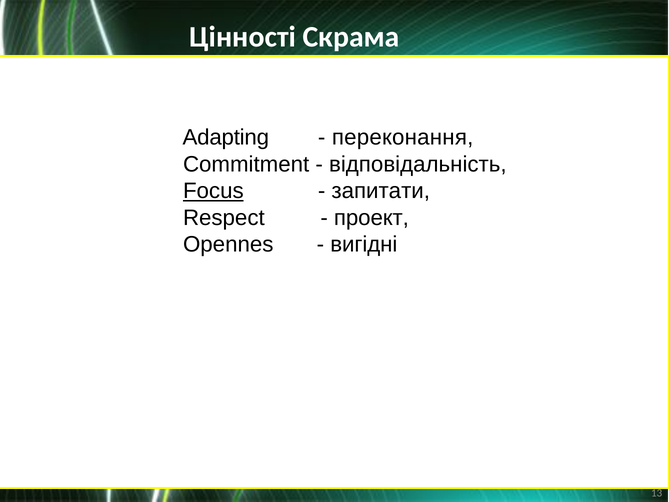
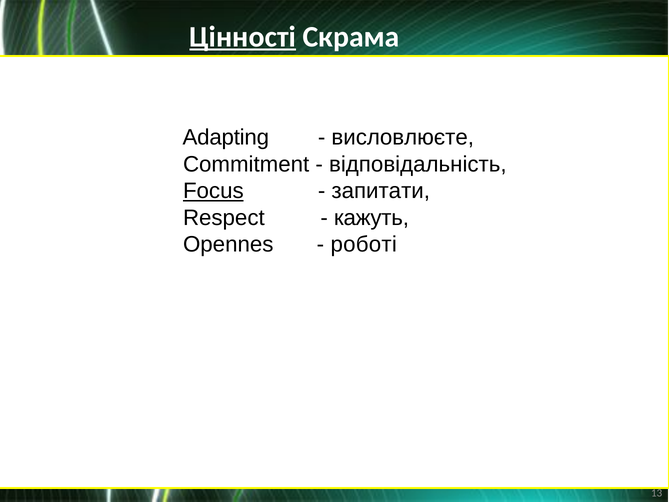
Цінності underline: none -> present (243, 37)
переконання: переконання -> висловлюєте (403, 137)
проект: проект -> кажуть (371, 218)
вигідні: вигідні -> роботі (364, 244)
